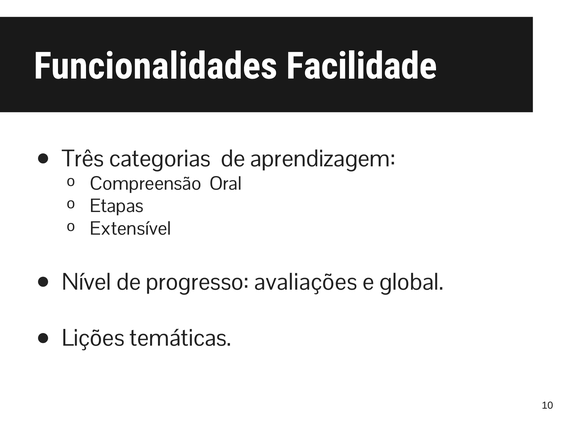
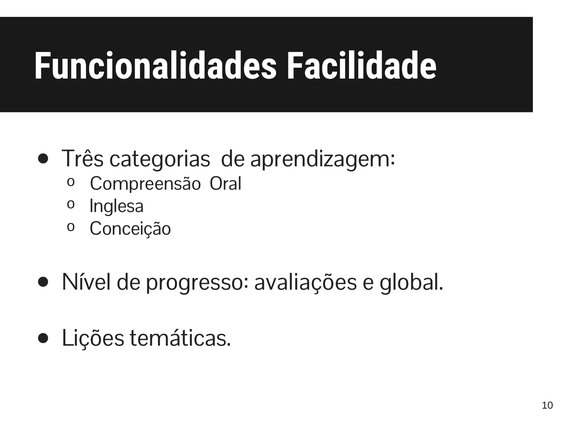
Etapas: Etapas -> Inglesa (117, 206)
Extensível: Extensível -> Conceição (131, 228)
